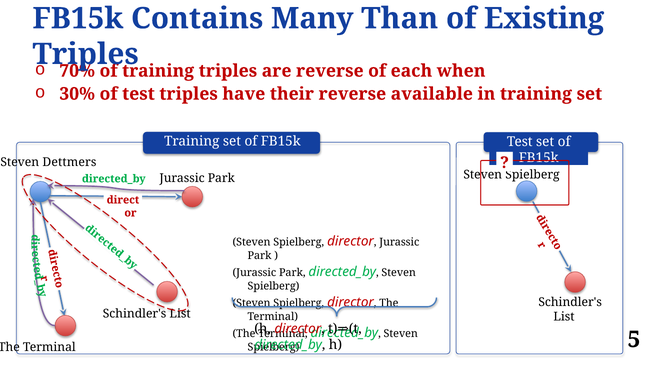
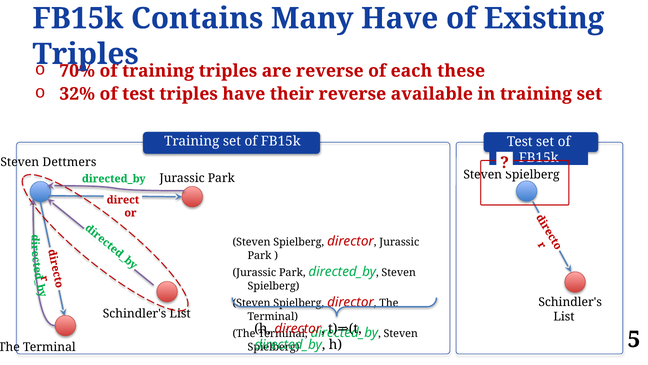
Many Than: Than -> Have (400, 18)
when: when -> these (461, 71)
30%: 30% -> 32% (77, 94)
